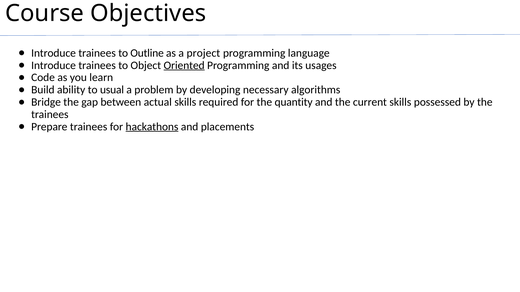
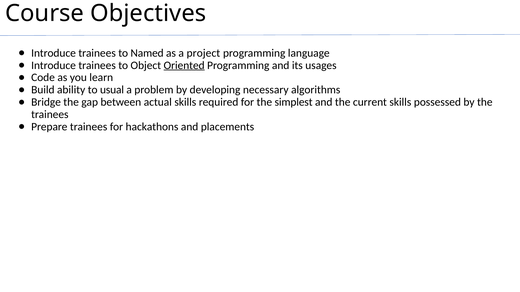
Outline: Outline -> Named (147, 53)
quantity: quantity -> simplest (294, 102)
hackathons underline: present -> none (152, 127)
